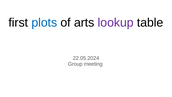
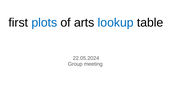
lookup colour: purple -> blue (116, 23)
